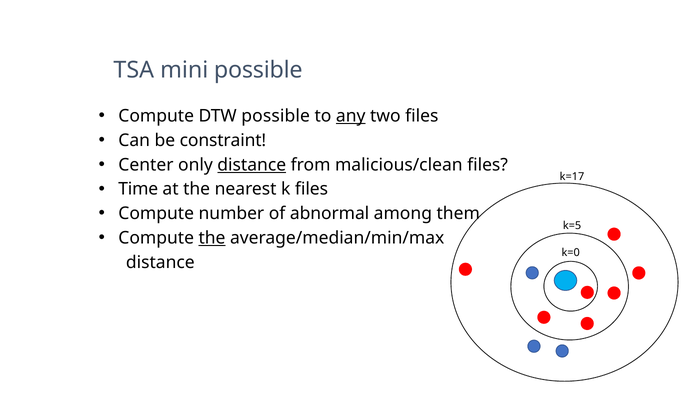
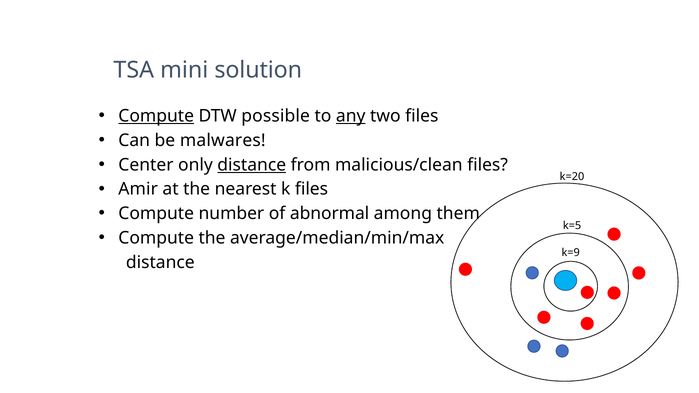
mini possible: possible -> solution (258, 70)
Compute underline: none -> present (156, 116)
constraint: constraint -> malwares (223, 140)
k=17: k=17 -> k=20 (572, 177)
Time: Time -> Amir (138, 189)
the underline: present -> none (212, 238)
k=0: k=0 -> k=9 (571, 253)
